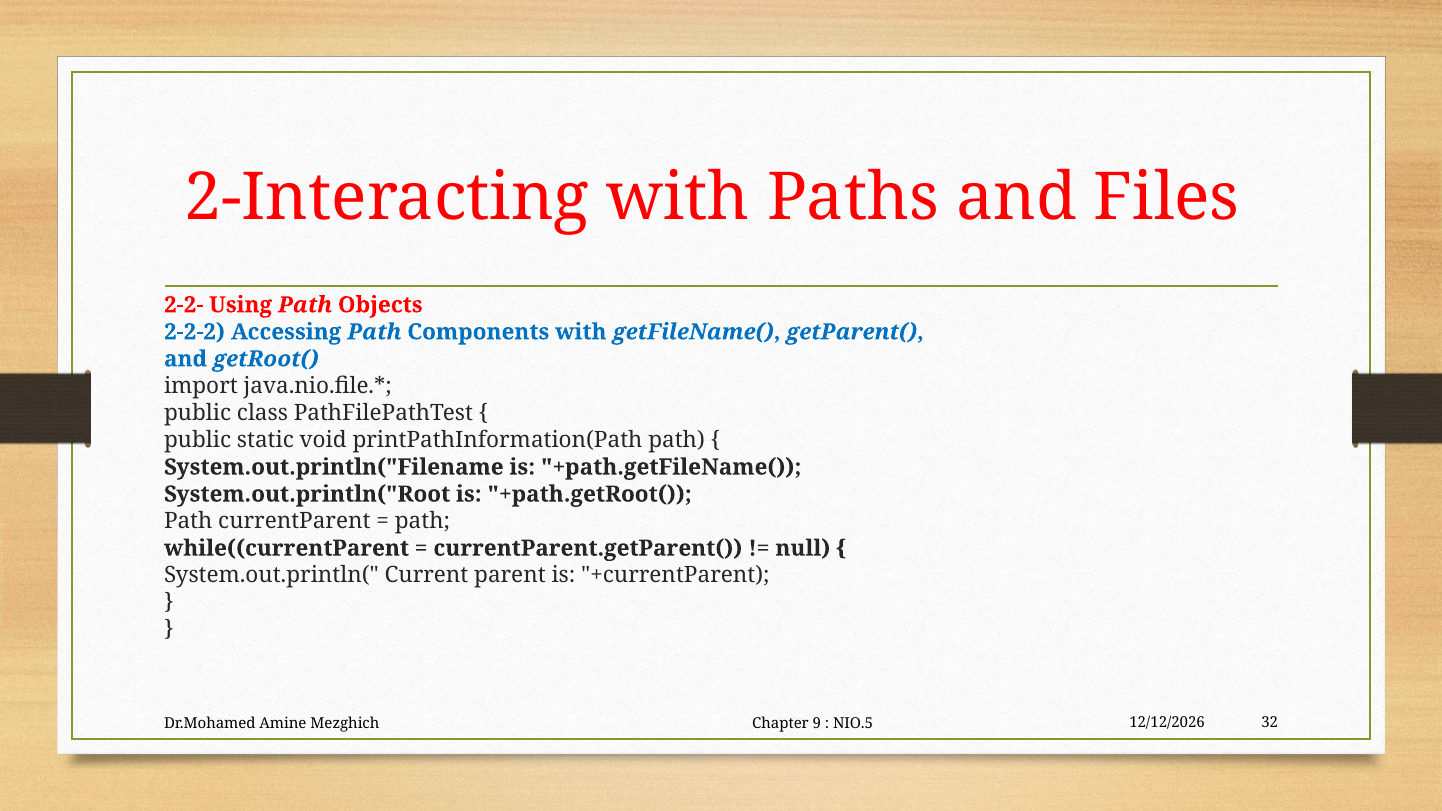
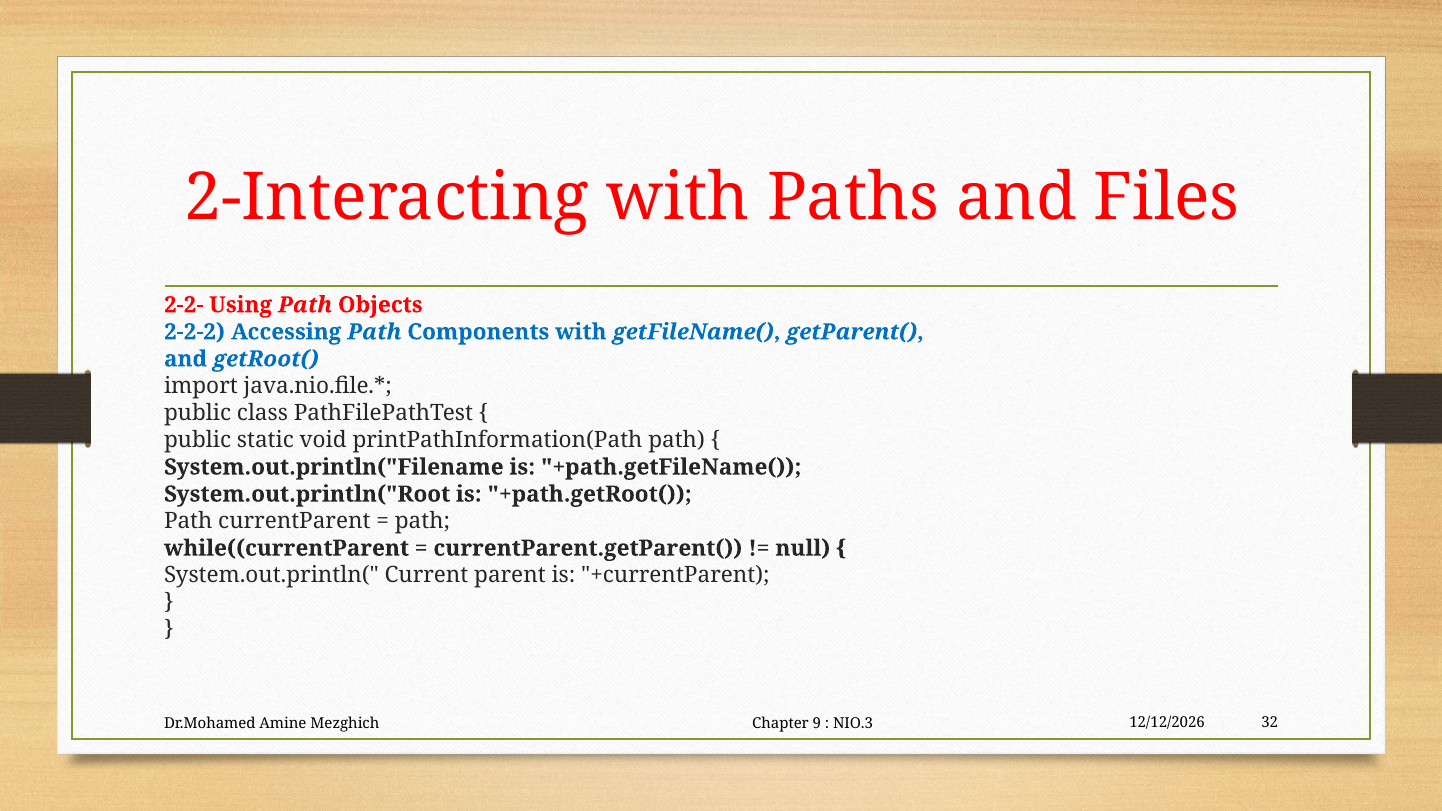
NIO.5: NIO.5 -> NIO.3 (853, 724)
